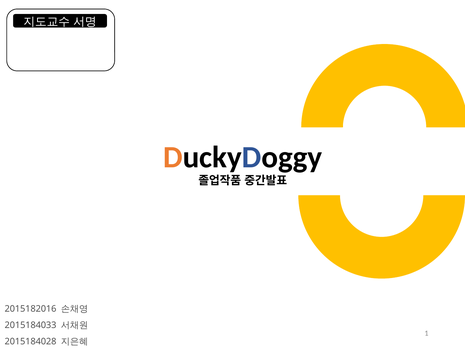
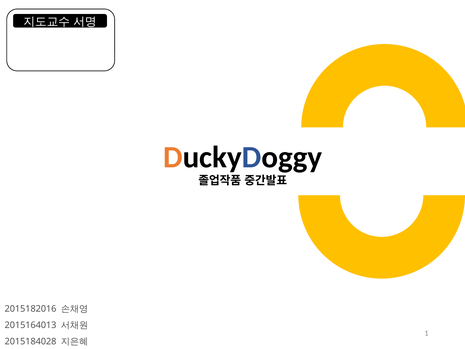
2015184033: 2015184033 -> 2015164013 (31, 325)
